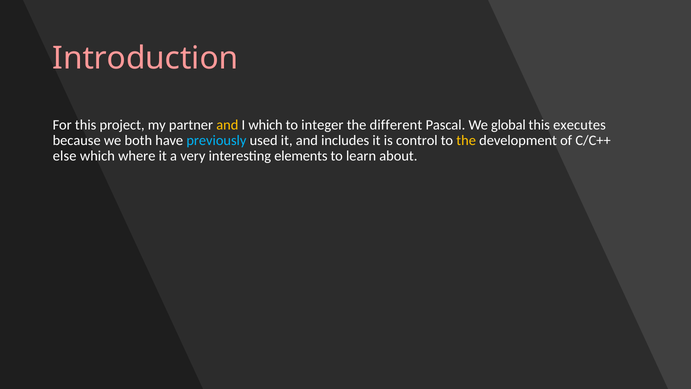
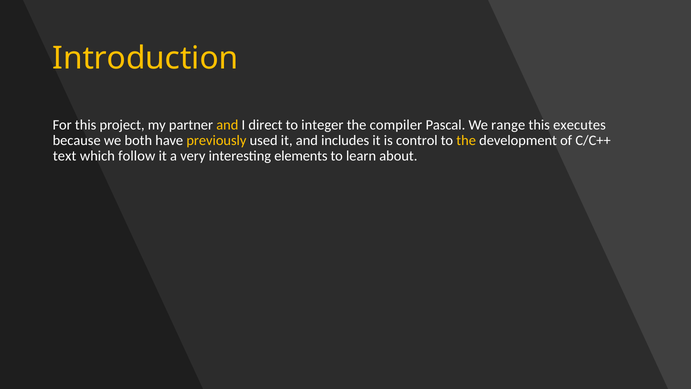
Introduction colour: pink -> yellow (145, 58)
I which: which -> direct (265, 125)
different: different -> compiler (396, 125)
global: global -> range (508, 125)
previously colour: light blue -> yellow (216, 140)
else: else -> text (65, 156)
where: where -> follow (137, 156)
